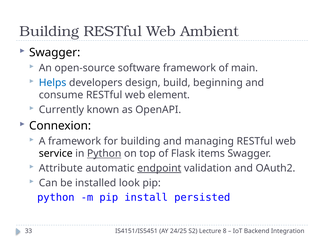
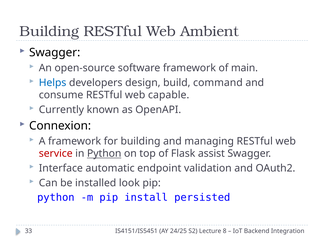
beginning: beginning -> command (218, 83)
element: element -> capable (169, 95)
service colour: black -> red (56, 154)
items: items -> assist (211, 154)
Attribute: Attribute -> Interface (61, 168)
endpoint underline: present -> none (159, 168)
